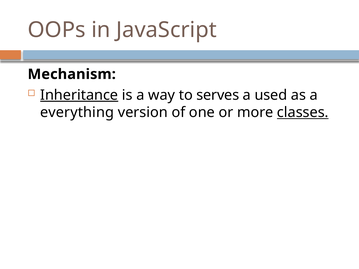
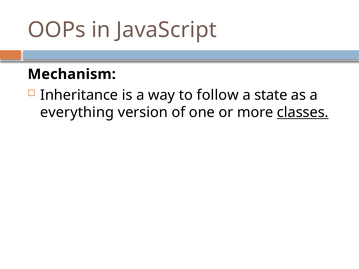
Inheritance underline: present -> none (79, 95)
serves: serves -> follow (218, 95)
used: used -> state (271, 95)
